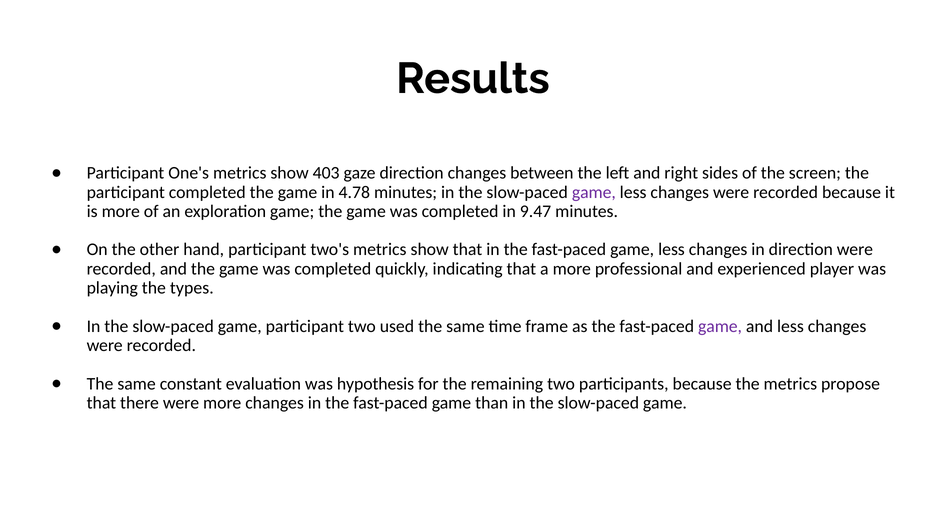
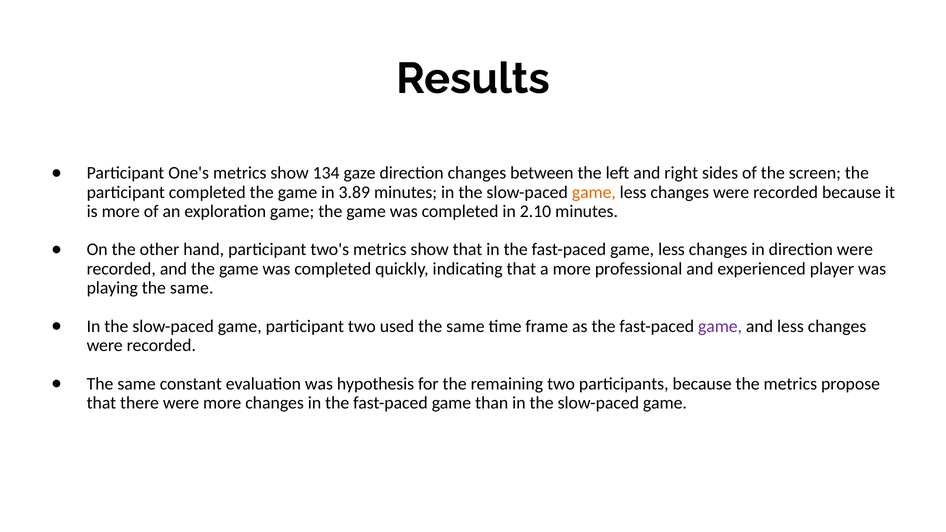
403: 403 -> 134 (326, 173)
4.78: 4.78 -> 3.89 (354, 192)
game colour: purple -> orange (594, 192)
9.47: 9.47 -> 2.10 (536, 211)
playing the types: types -> same (192, 288)
